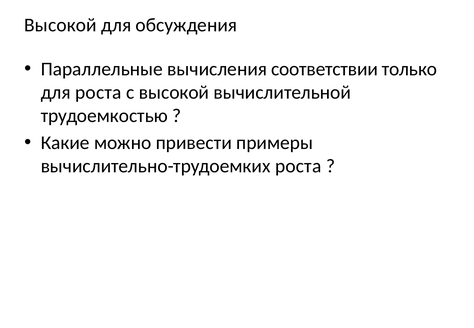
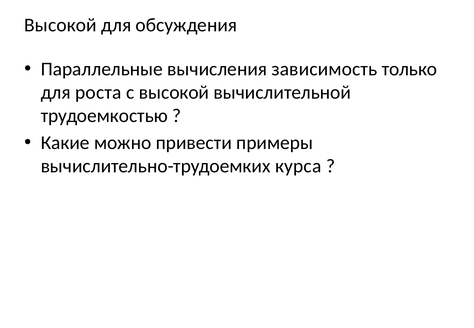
соответствии: соответствии -> зависимость (324, 69)
вычислительно-трудоемких роста: роста -> курса (298, 166)
